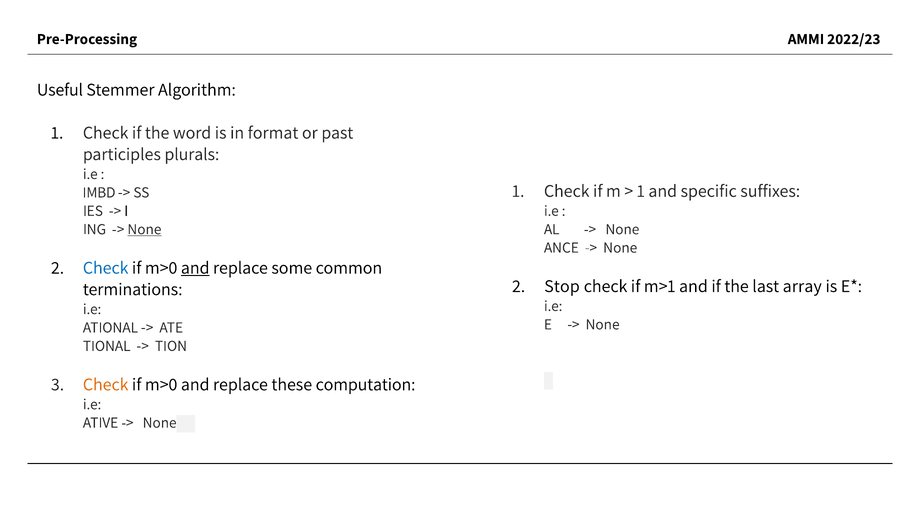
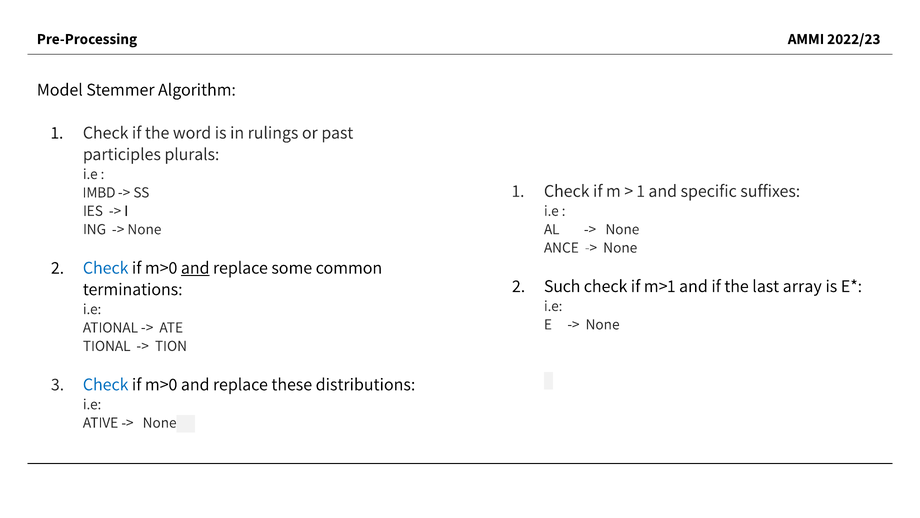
Useful: Useful -> Model (60, 90)
format: format -> rulings (273, 133)
None underline: present -> none (144, 229)
Stop: Stop -> Such (562, 286)
Check colour: orange -> blue (106, 384)
computation: computation -> distributions (365, 384)
